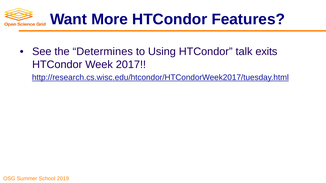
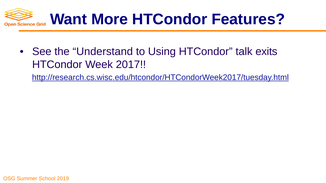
Determines: Determines -> Understand (103, 52)
